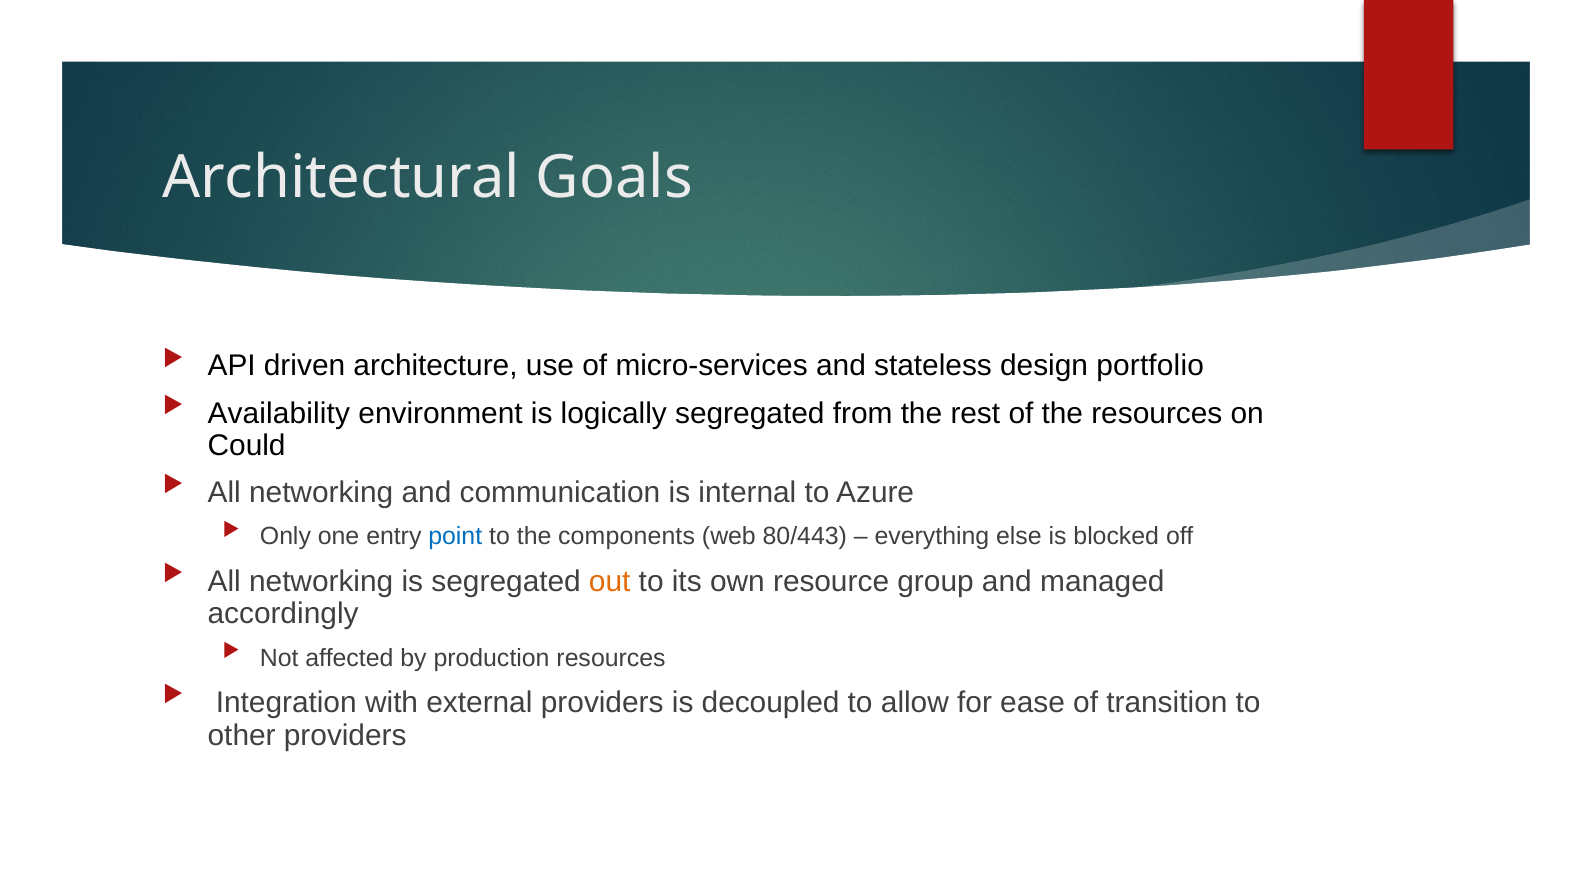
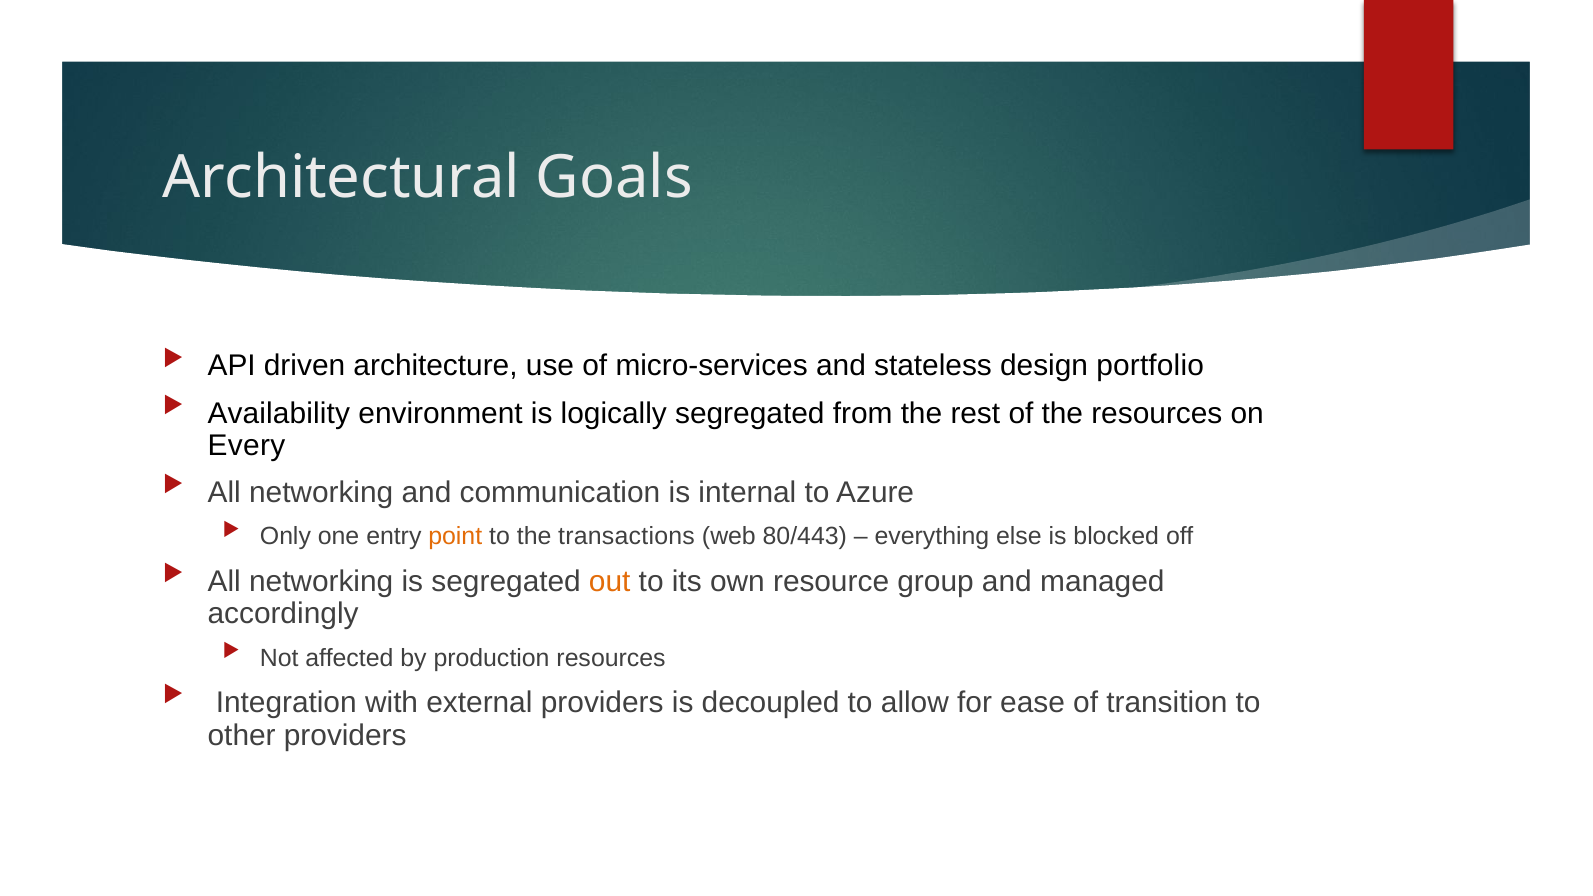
Could: Could -> Every (246, 446)
point colour: blue -> orange (455, 537)
components: components -> transactions (627, 537)
